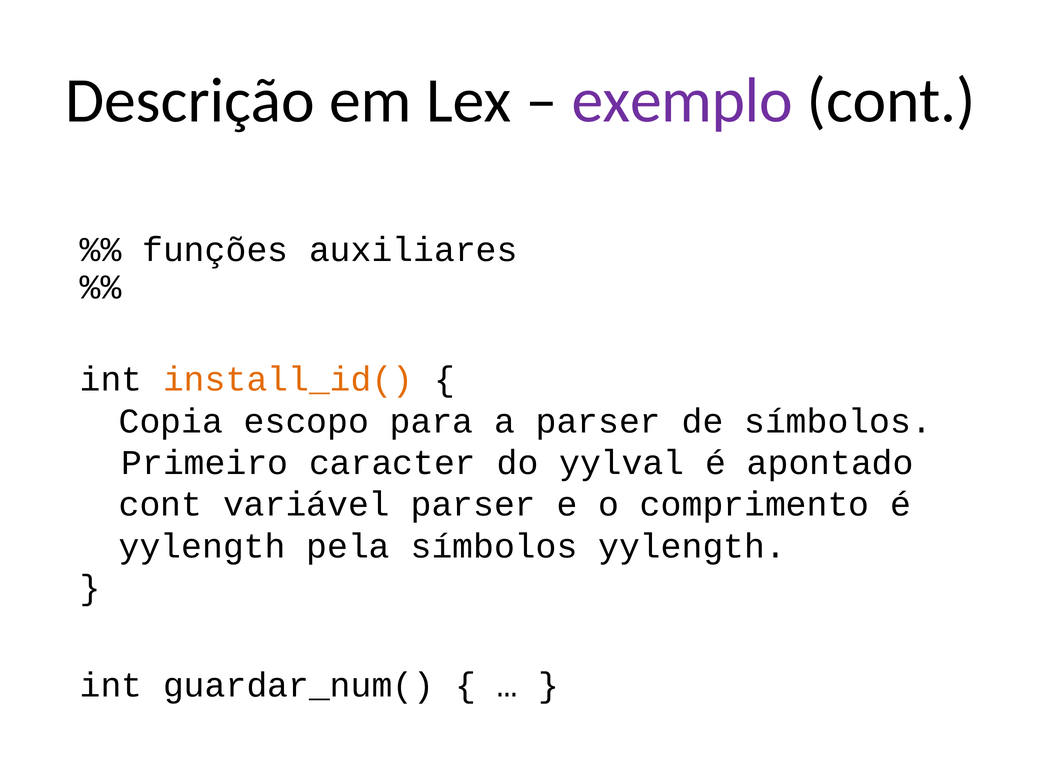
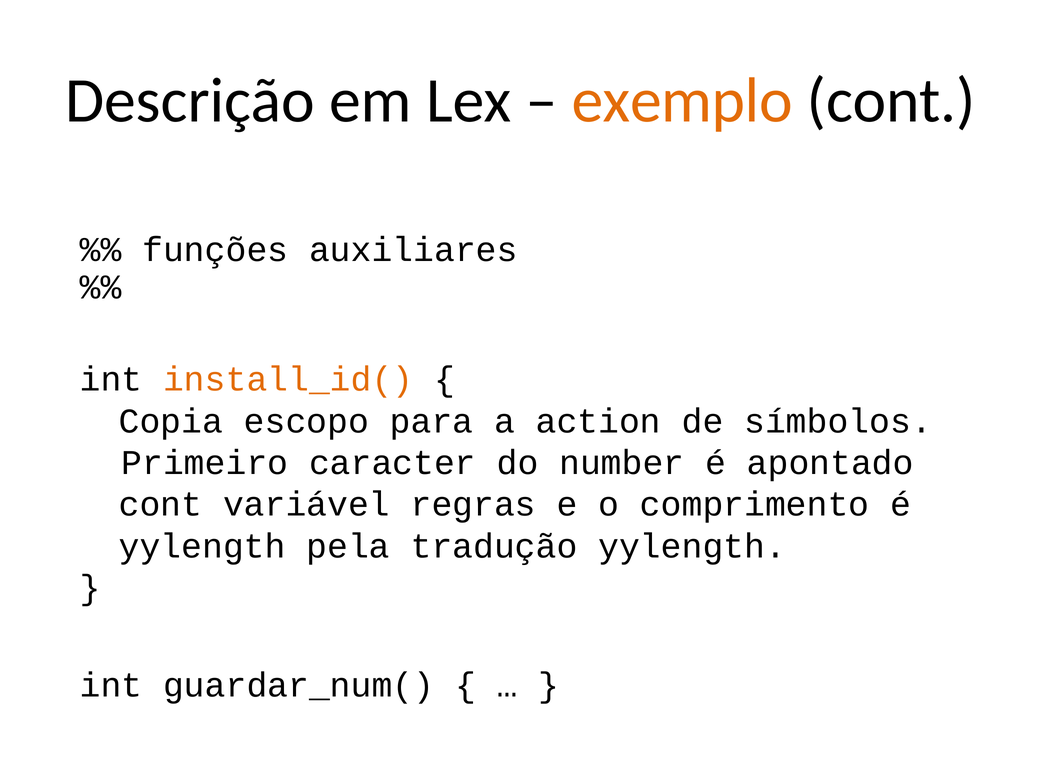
exemplo colour: purple -> orange (682, 101)
a parser: parser -> action (598, 421)
yylval: yylval -> number (622, 463)
variável parser: parser -> regras (473, 504)
pela símbolos: símbolos -> tradução (494, 546)
